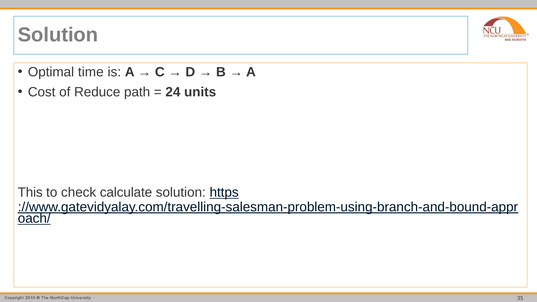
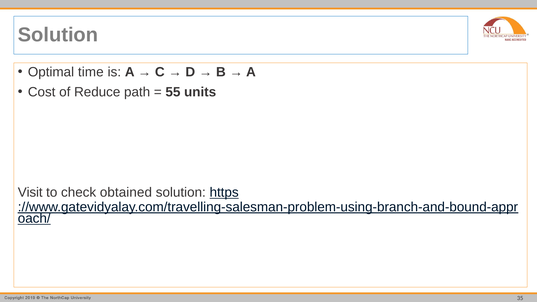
24: 24 -> 55 (173, 92)
This: This -> Visit (30, 193)
calculate: calculate -> obtained (126, 193)
